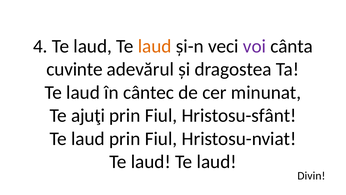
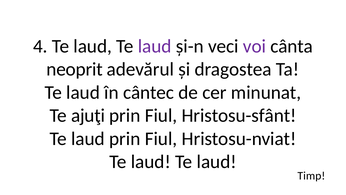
laud colour: orange -> purple (155, 46)
cuvinte: cuvinte -> neoprit (75, 69)
Divin: Divin -> Timp (311, 175)
